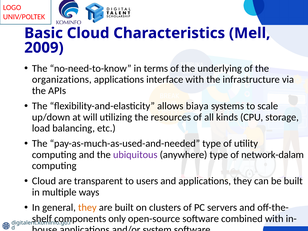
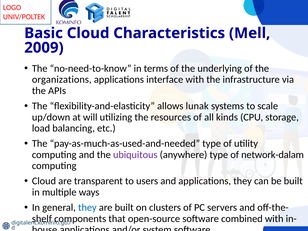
biaya: biaya -> lunak (197, 106)
they colour: orange -> blue (87, 208)
only: only -> that (117, 219)
